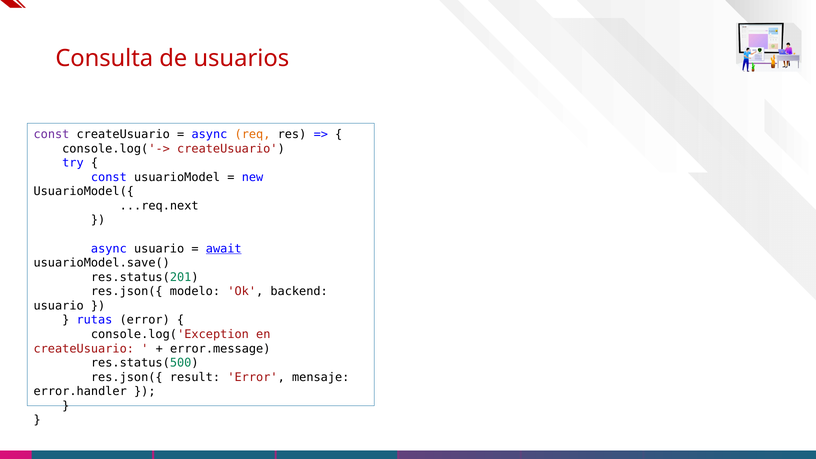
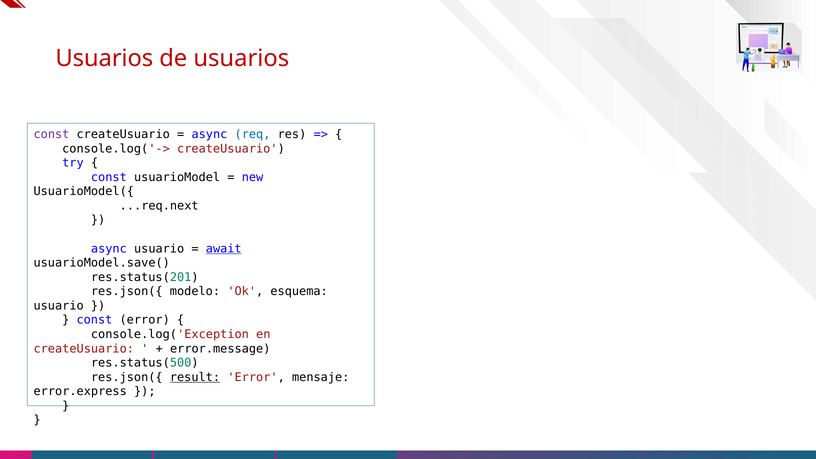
Consulta: Consulta -> Usuarios (104, 59)
req colour: orange -> blue (253, 134)
backend: backend -> esquema (299, 291)
rutas: rutas -> const (94, 320)
result underline: none -> present (195, 377)
error.handler: error.handler -> error.express (80, 391)
